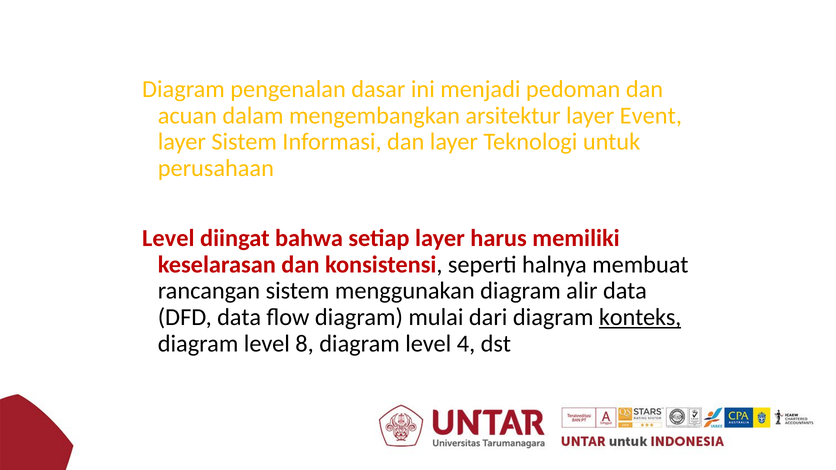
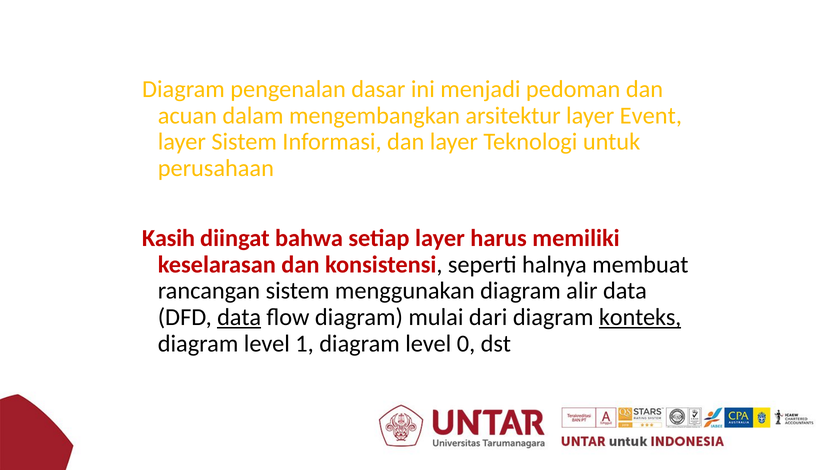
Level: Level -> Kasih (168, 238)
data underline: none -> present (239, 317)
8: 8 -> 1 (305, 344)
4: 4 -> 0 (466, 344)
